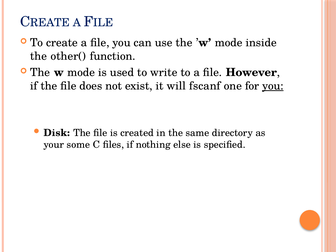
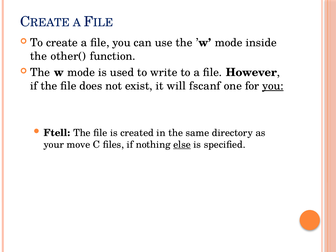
Disk: Disk -> Ftell (57, 133)
some: some -> move (78, 145)
else underline: none -> present (182, 145)
